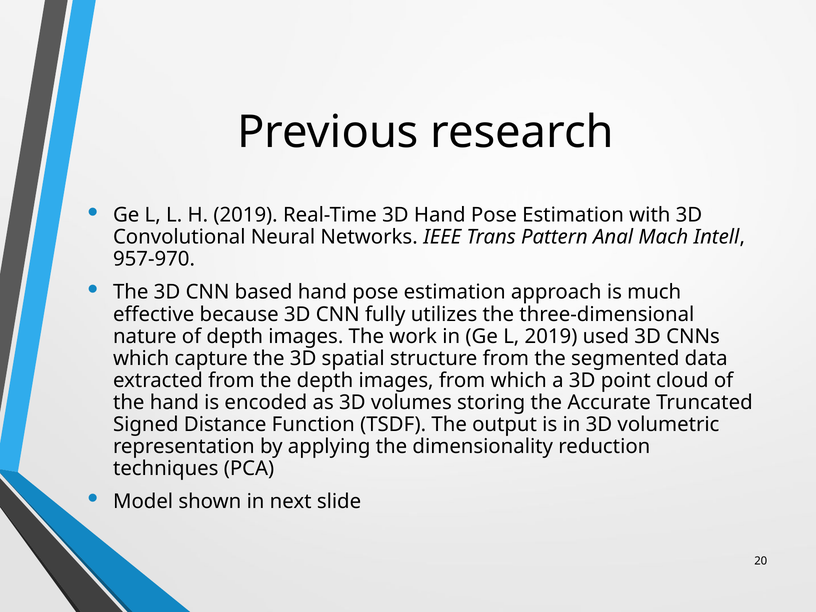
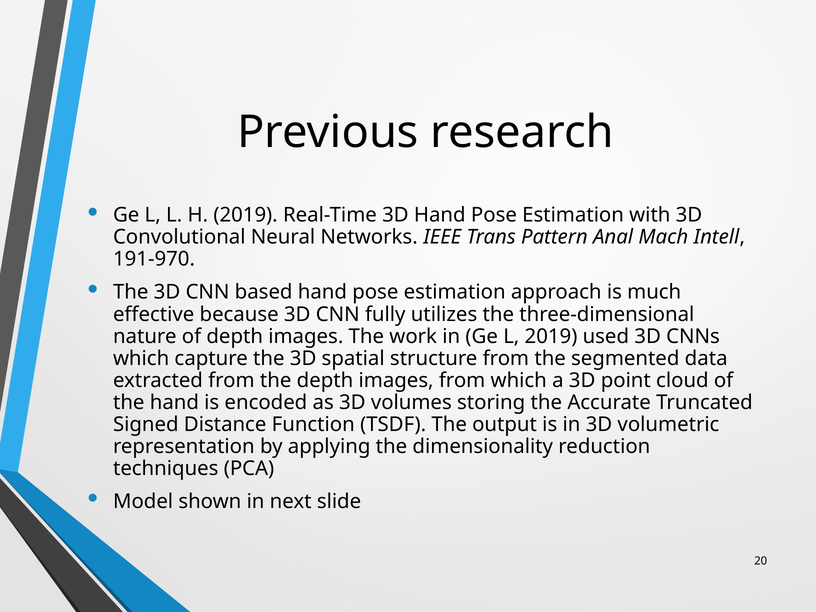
957-970: 957-970 -> 191-970 (154, 259)
